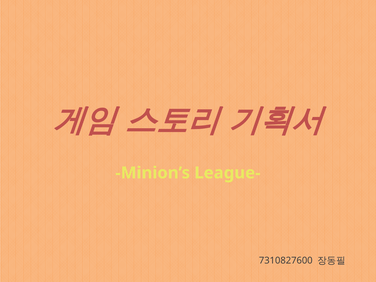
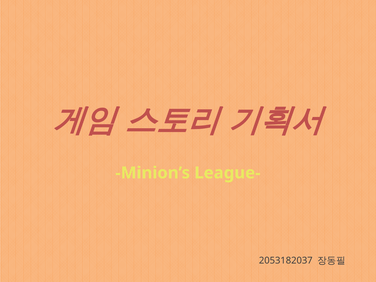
7310827600: 7310827600 -> 2053182037 (286, 261)
